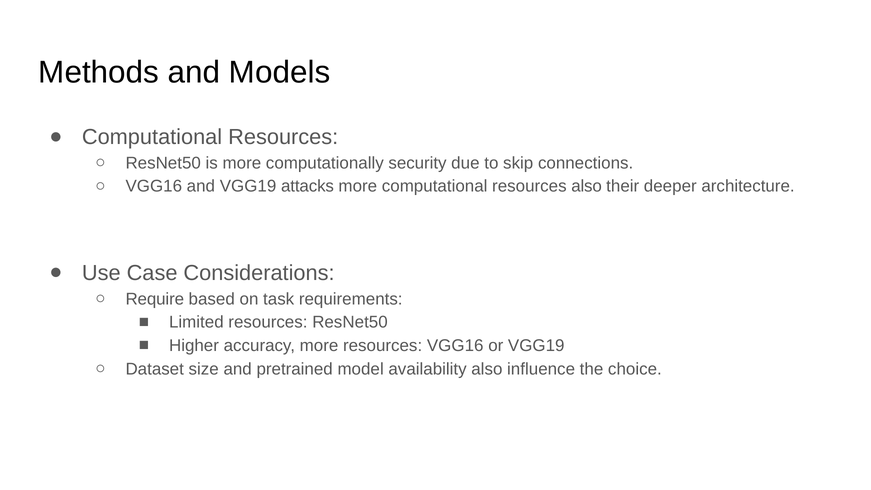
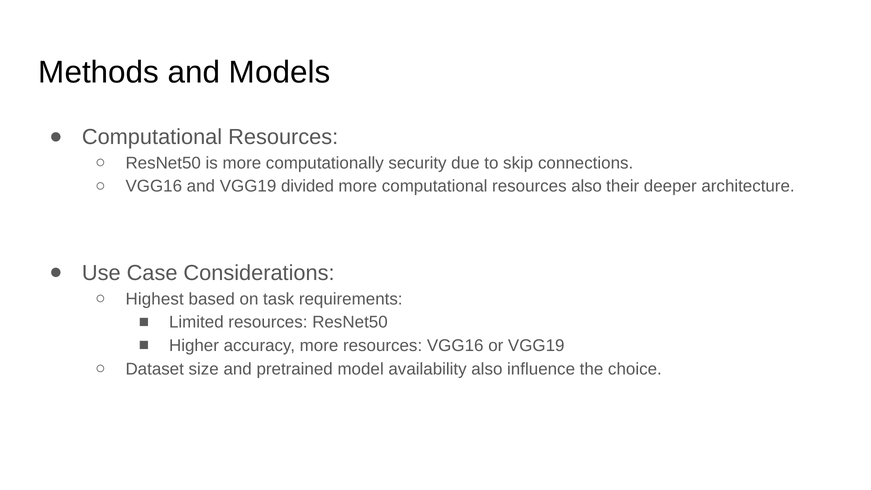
attacks: attacks -> divided (308, 186)
Require: Require -> Highest (155, 299)
